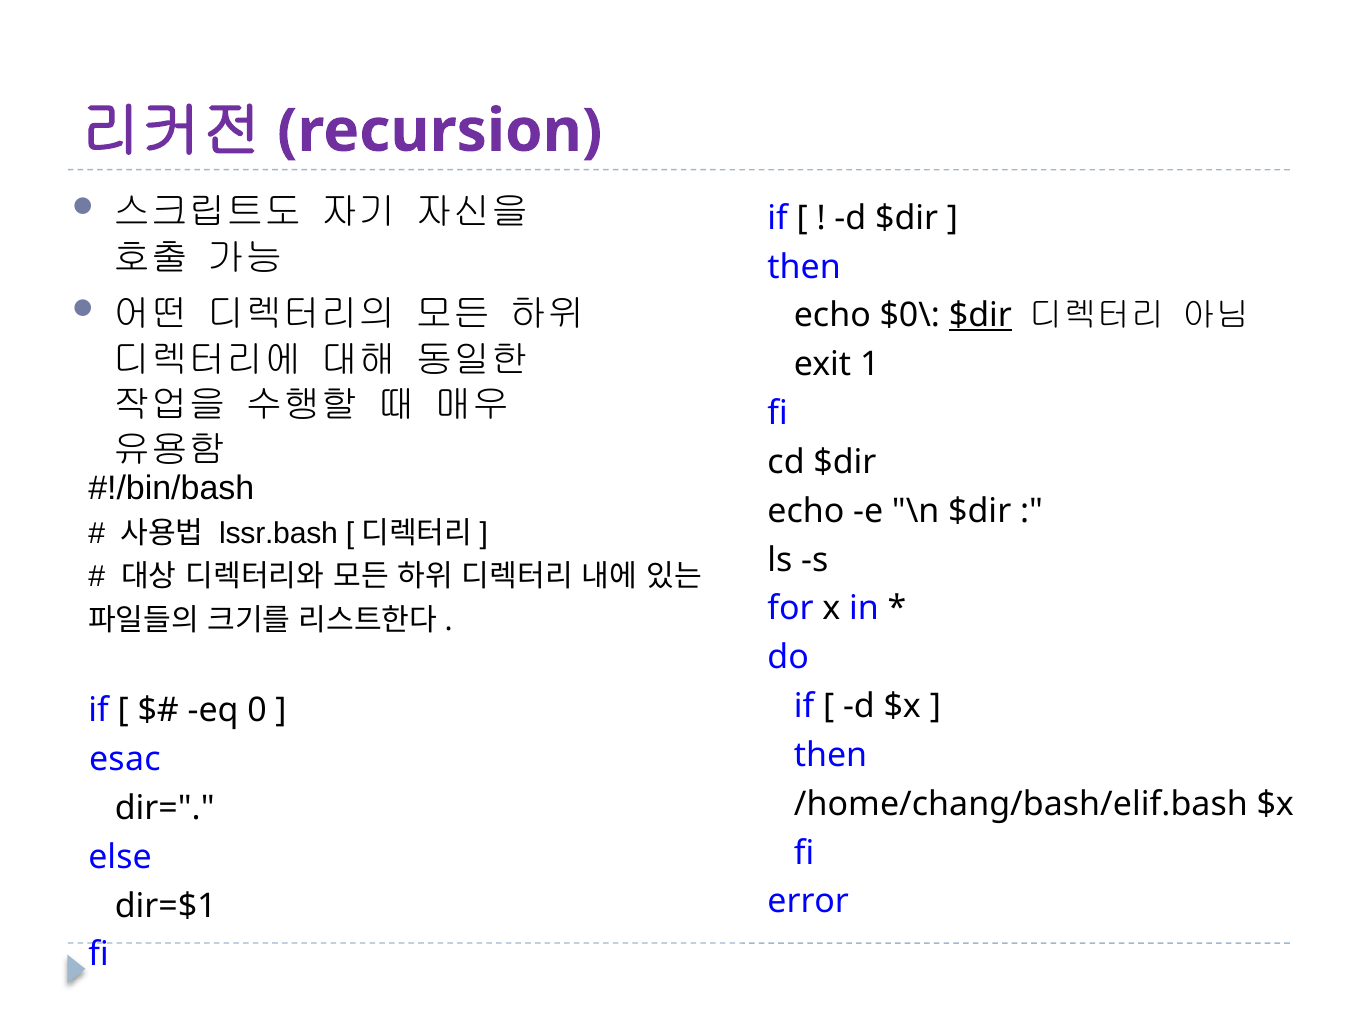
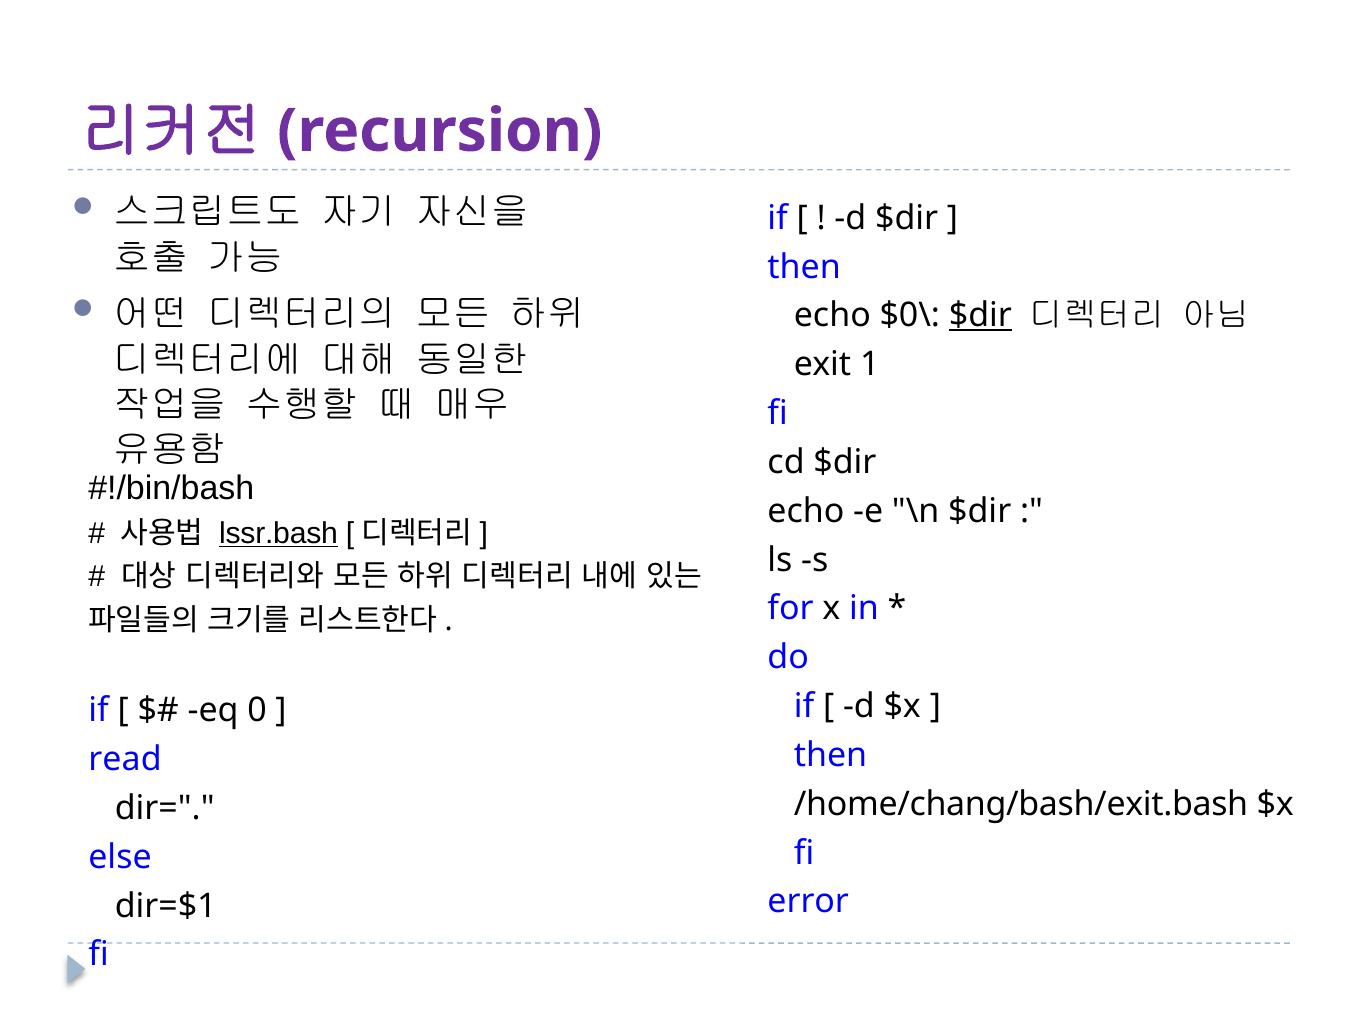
lssr.bash underline: none -> present (279, 534)
esac: esac -> read (125, 760)
/home/chang/bash/elif.bash: /home/chang/bash/elif.bash -> /home/chang/bash/exit.bash (1021, 805)
